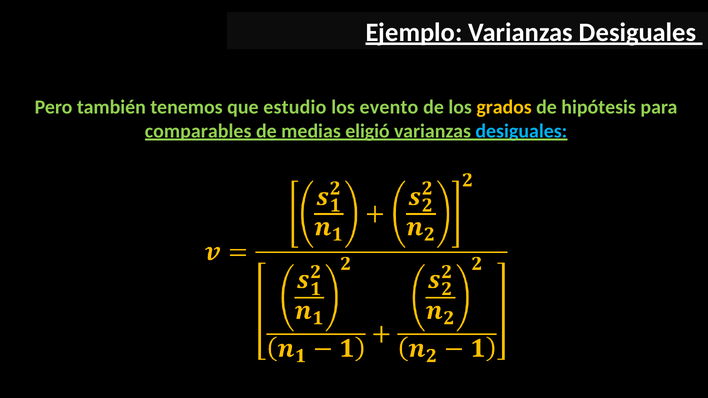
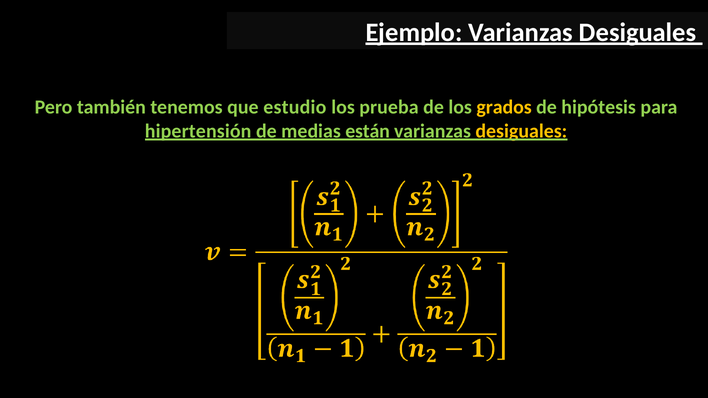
evento: evento -> prueba (389, 107)
comparables: comparables -> hipertensión (198, 131)
eligió: eligió -> están (368, 131)
desiguales colour: light blue -> yellow (521, 131)
